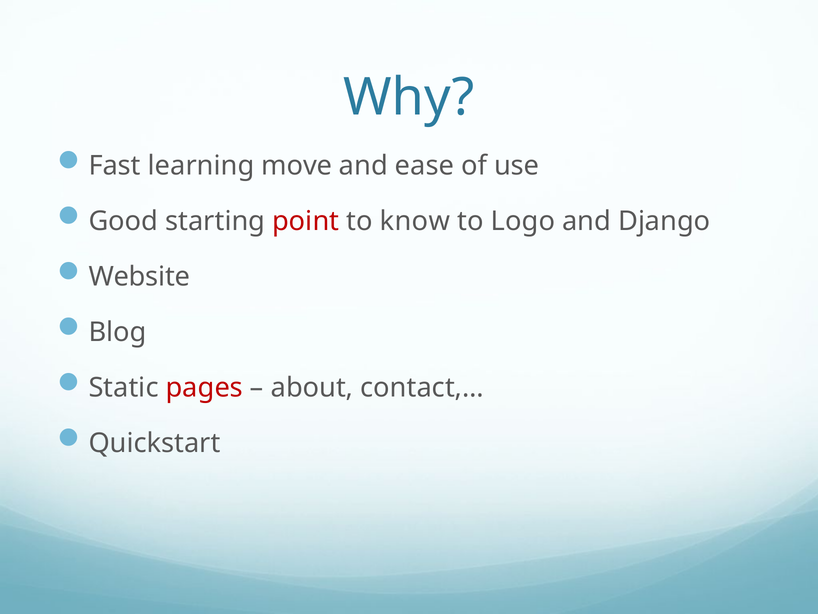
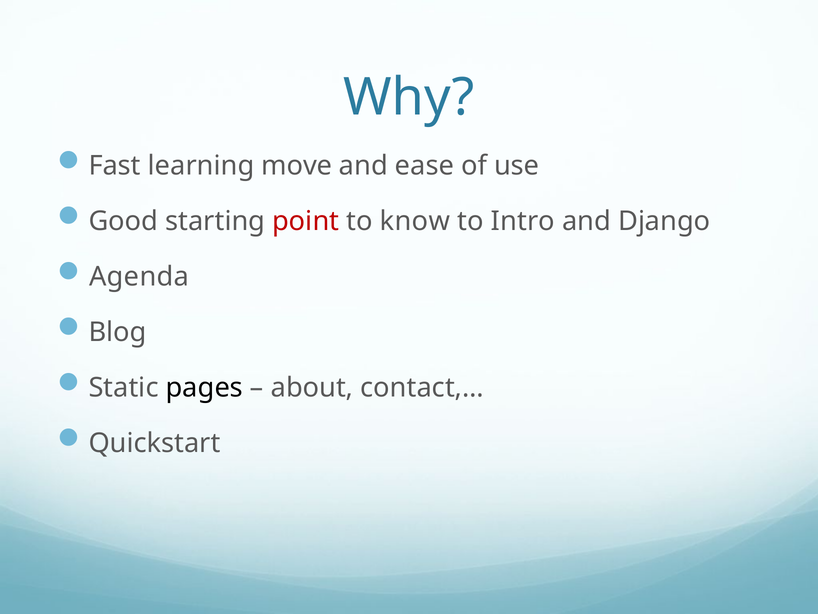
Logo: Logo -> Intro (523, 221)
Website: Website -> Agenda (139, 276)
pages colour: red -> black (204, 387)
